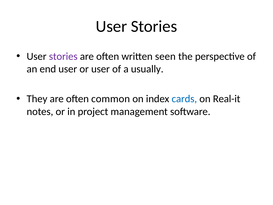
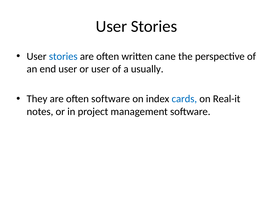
stories colour: purple -> blue (63, 56)
seen: seen -> cane (165, 56)
often common: common -> software (111, 99)
